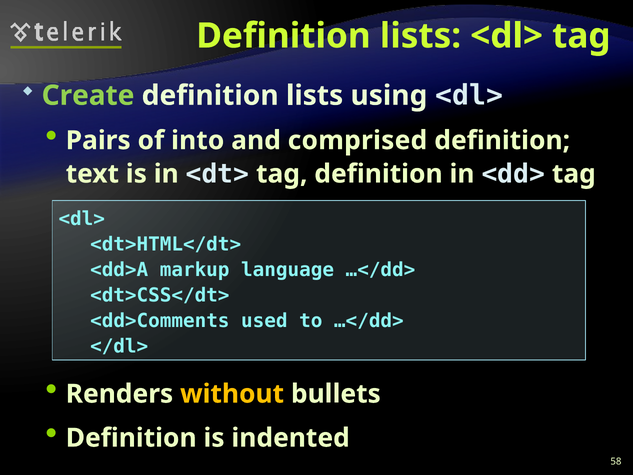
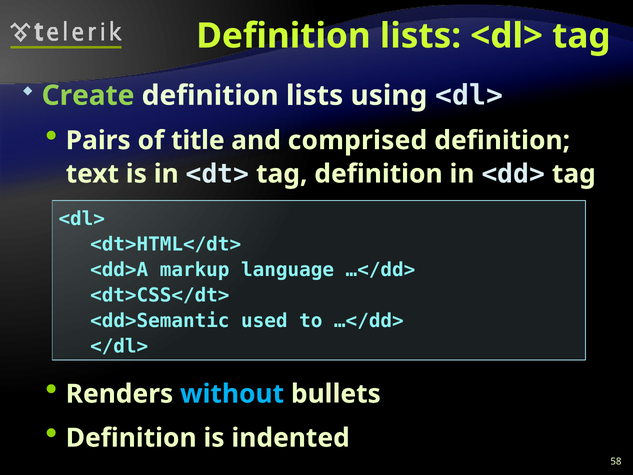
into: into -> title (198, 140)
<dd>Comments: <dd>Comments -> <dd>Semantic (160, 321)
without colour: yellow -> light blue (232, 394)
